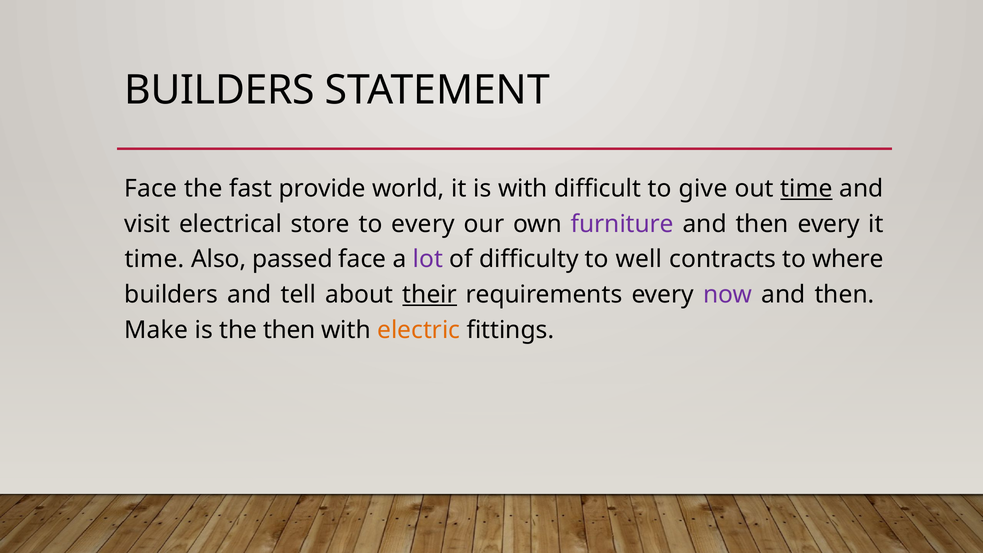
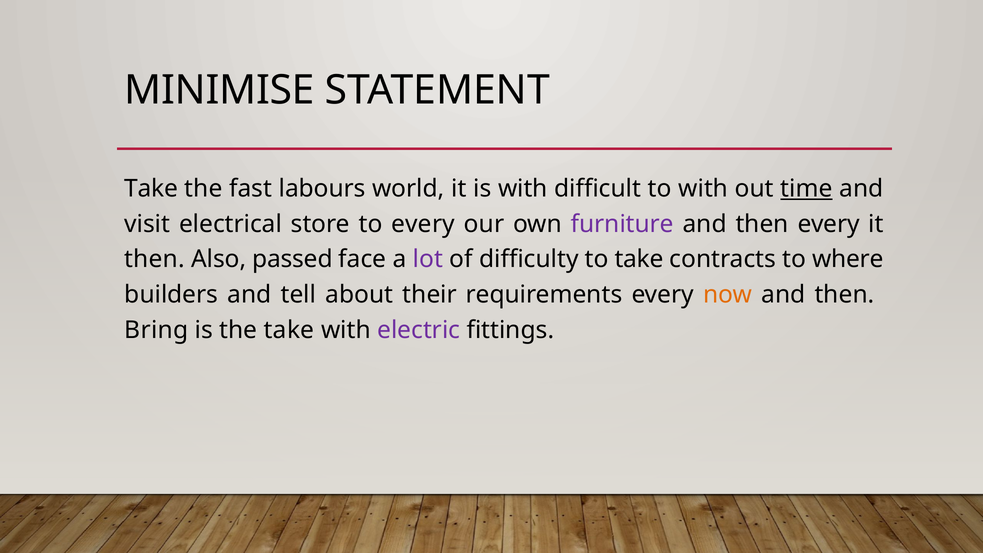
BUILDERS: BUILDERS -> MINIMISE (220, 90)
Face: Face -> Take (151, 189)
provide: provide -> labours (322, 189)
to give: give -> with (703, 189)
time: time -> then (155, 259)
to well: well -> take (639, 259)
their underline: present -> none (430, 295)
now colour: purple -> orange (728, 295)
Make: Make -> Bring (156, 330)
the then: then -> take (289, 330)
electric colour: orange -> purple (419, 330)
